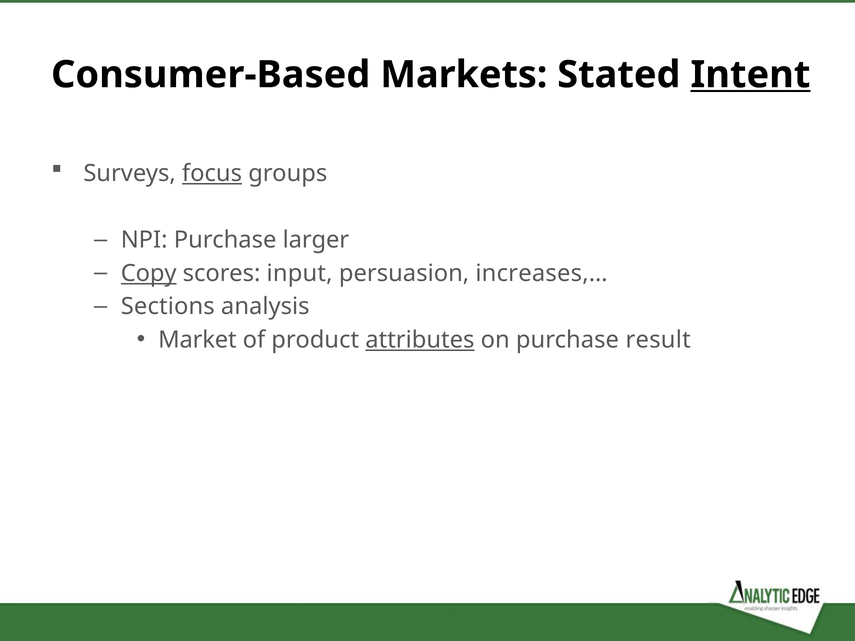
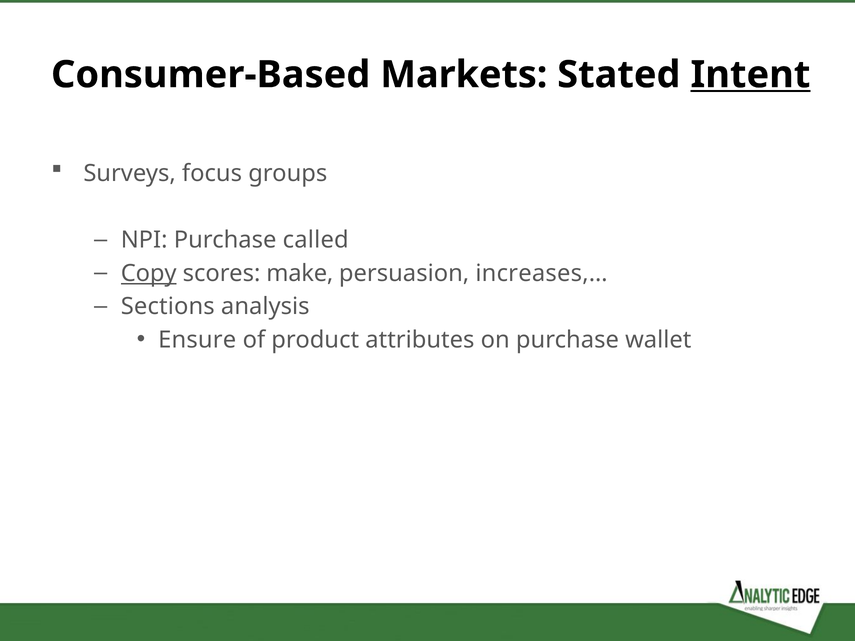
focus underline: present -> none (212, 174)
larger: larger -> called (316, 240)
input: input -> make (300, 273)
Market: Market -> Ensure (197, 340)
attributes underline: present -> none (420, 340)
result: result -> wallet (658, 340)
